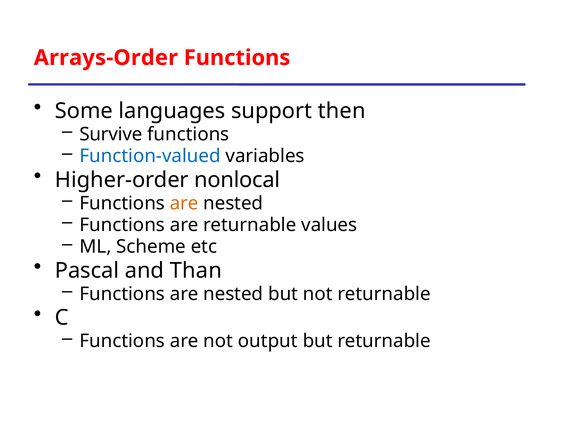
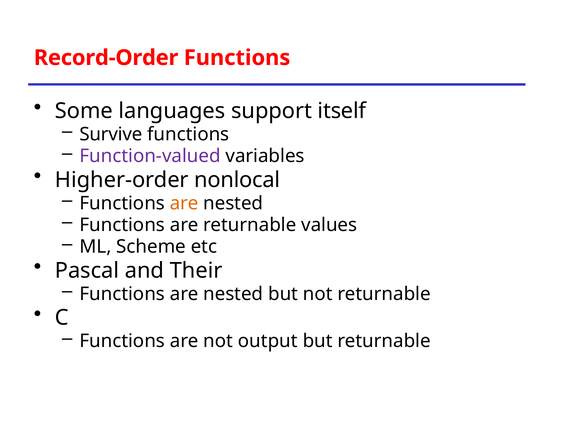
Arrays-Order: Arrays-Order -> Record-Order (106, 58)
then: then -> itself (342, 111)
Function-valued colour: blue -> purple (150, 156)
Than: Than -> Their (196, 271)
